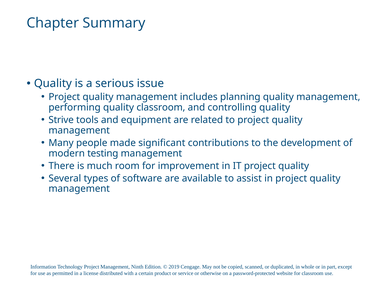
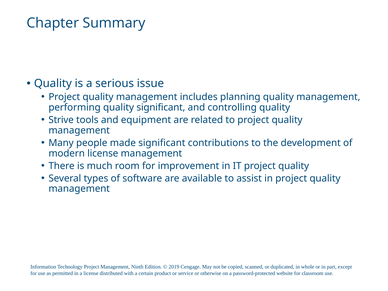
quality classroom: classroom -> significant (161, 107)
modern testing: testing -> license (103, 153)
